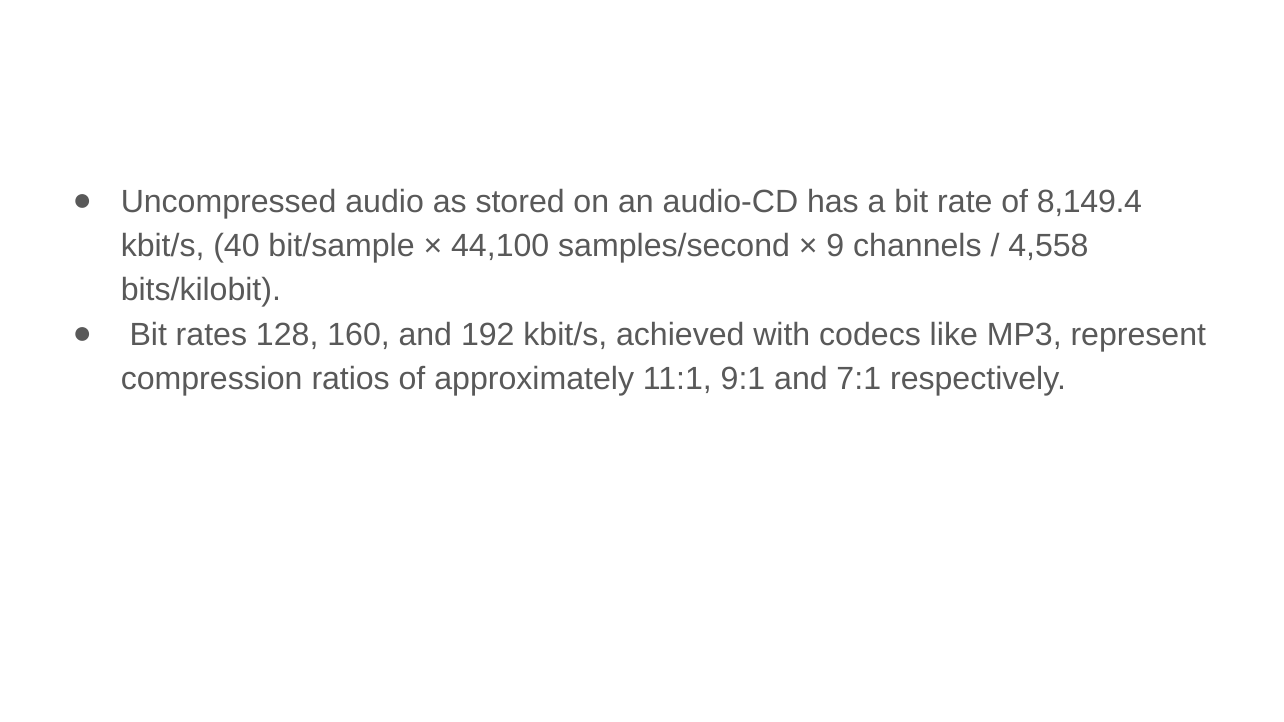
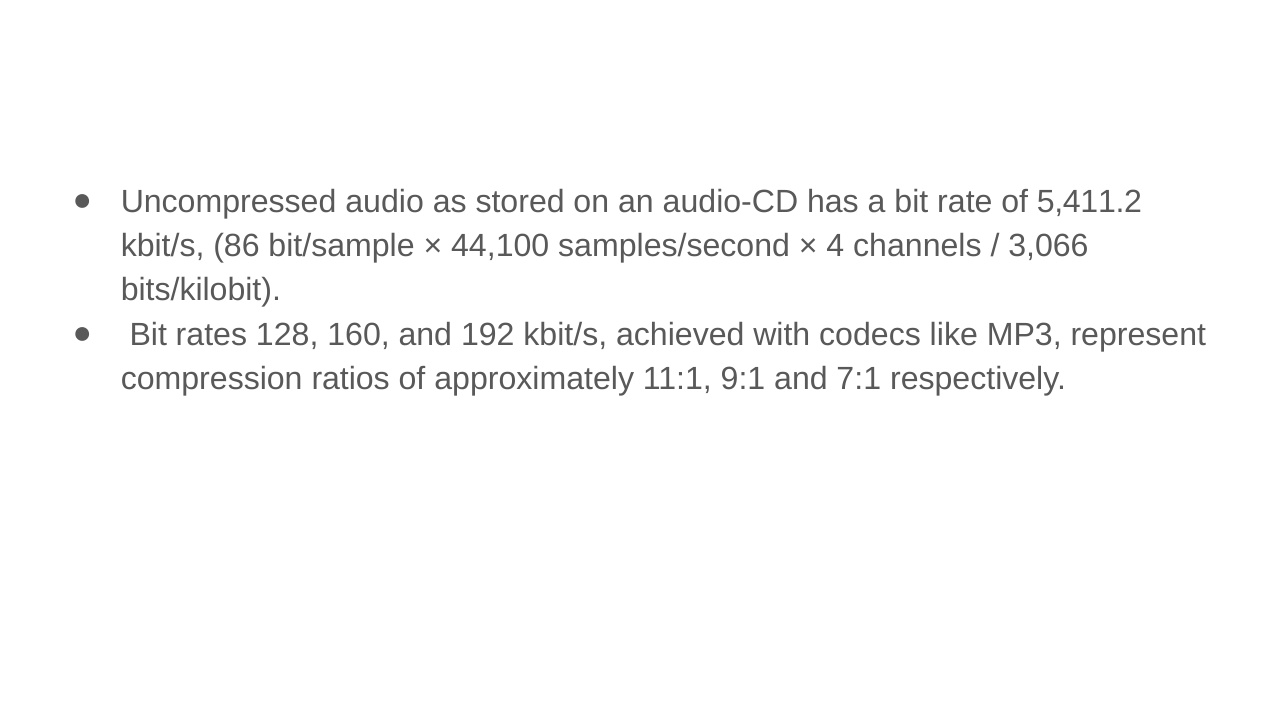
8,149.4: 8,149.4 -> 5,411.2 (1089, 202)
40: 40 -> 86 (236, 246)
9: 9 -> 4 (835, 246)
4,558: 4,558 -> 3,066 (1048, 246)
